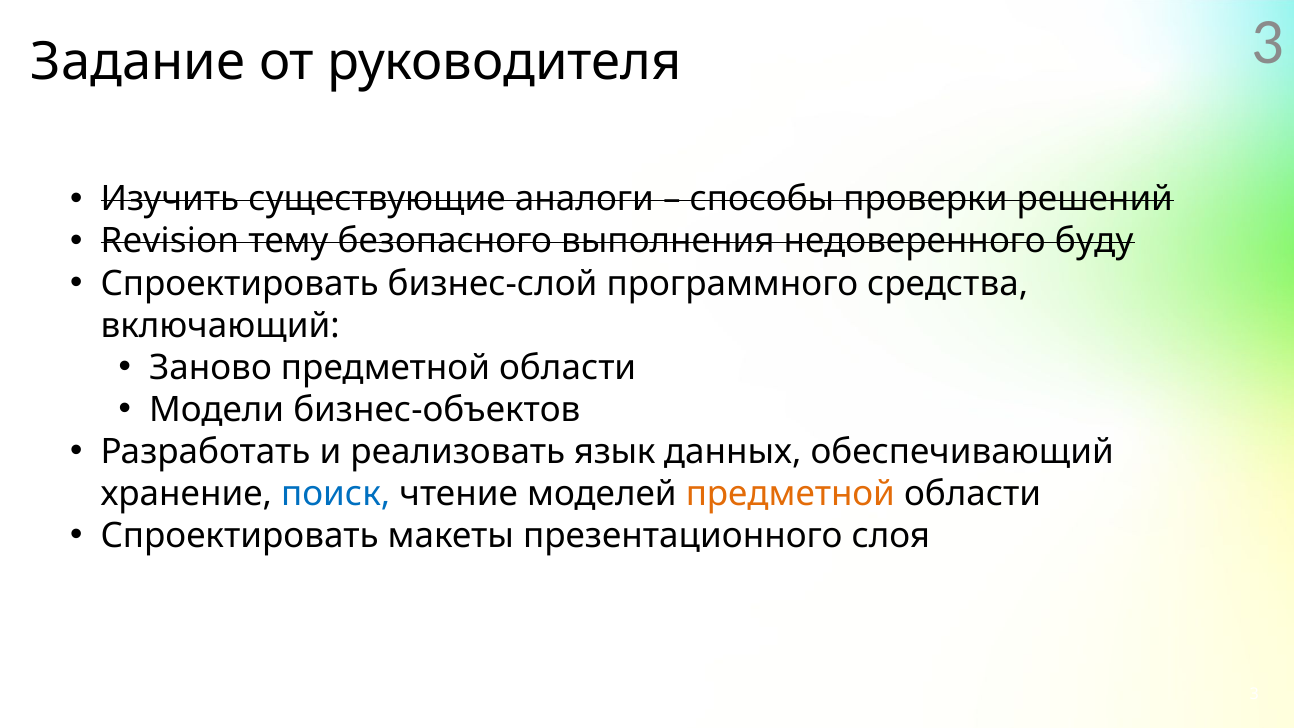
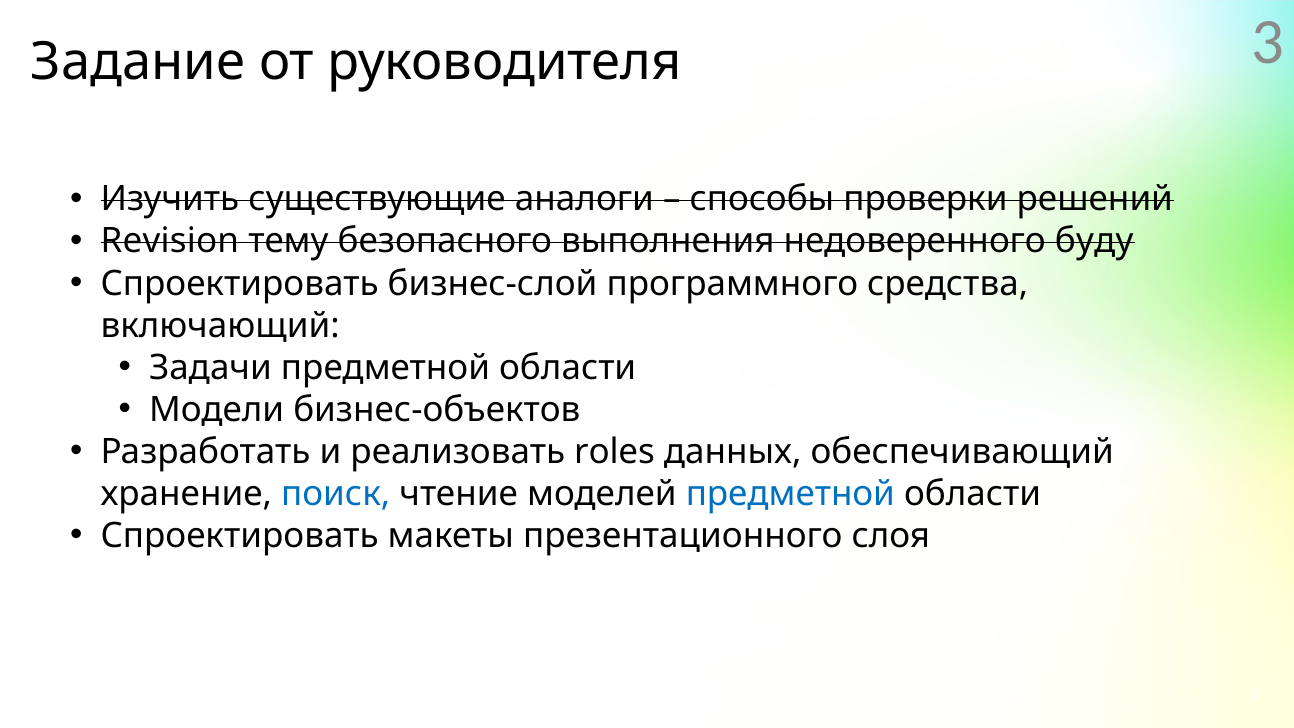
Заново: Заново -> Задачи (210, 367)
язык: язык -> roles (615, 452)
предметной colour: orange -> blue (790, 494)
